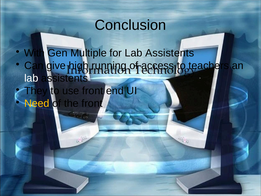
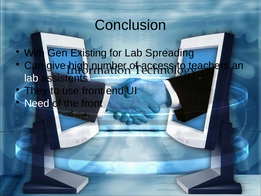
Multiple: Multiple -> Existing (89, 53)
for Lab Assistents: Assistents -> Spreading (170, 53)
running: running -> number (109, 65)
Need colour: yellow -> white (37, 103)
